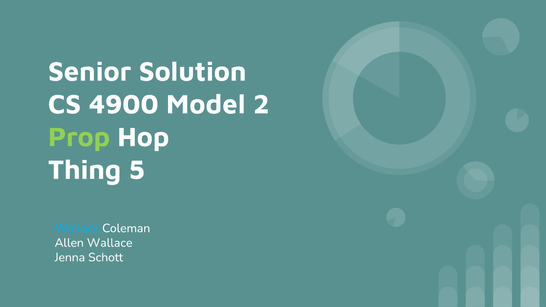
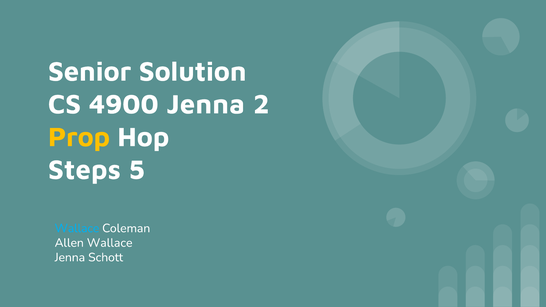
4900 Model: Model -> Jenna (206, 104)
Prop colour: light green -> yellow (79, 137)
Thing: Thing -> Steps (84, 170)
